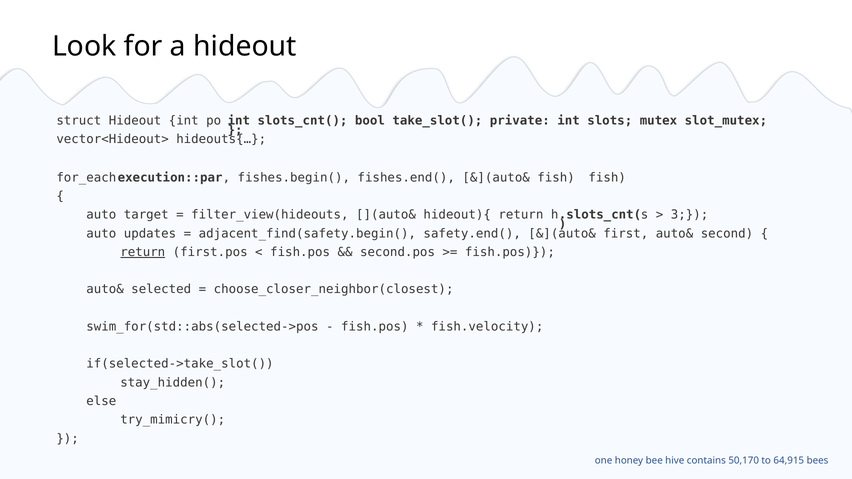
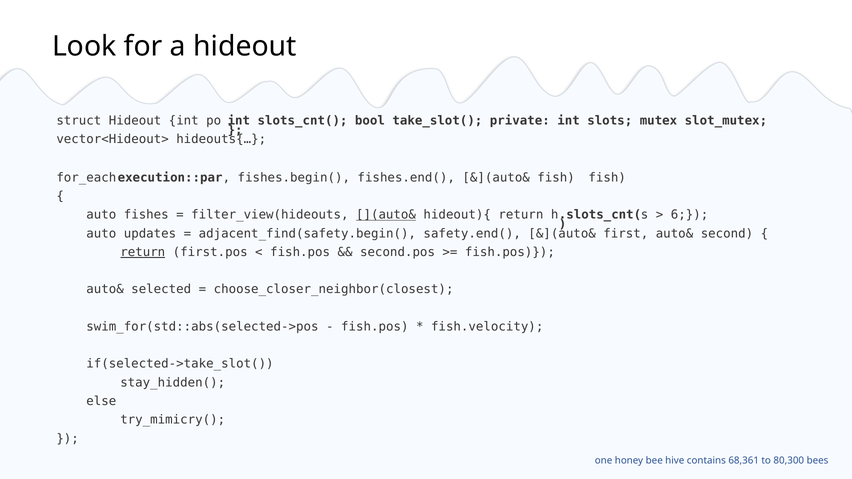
target: target -> fishes (146, 215)
](auto& underline: none -> present (386, 215)
3: 3 -> 6 (690, 215)
50,170: 50,170 -> 68,361 (744, 461)
64,915: 64,915 -> 80,300 (789, 461)
